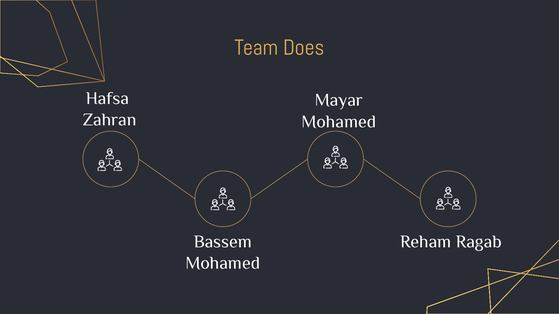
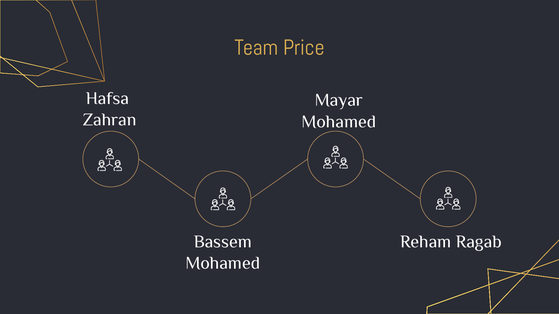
Does: Does -> Price (304, 48)
